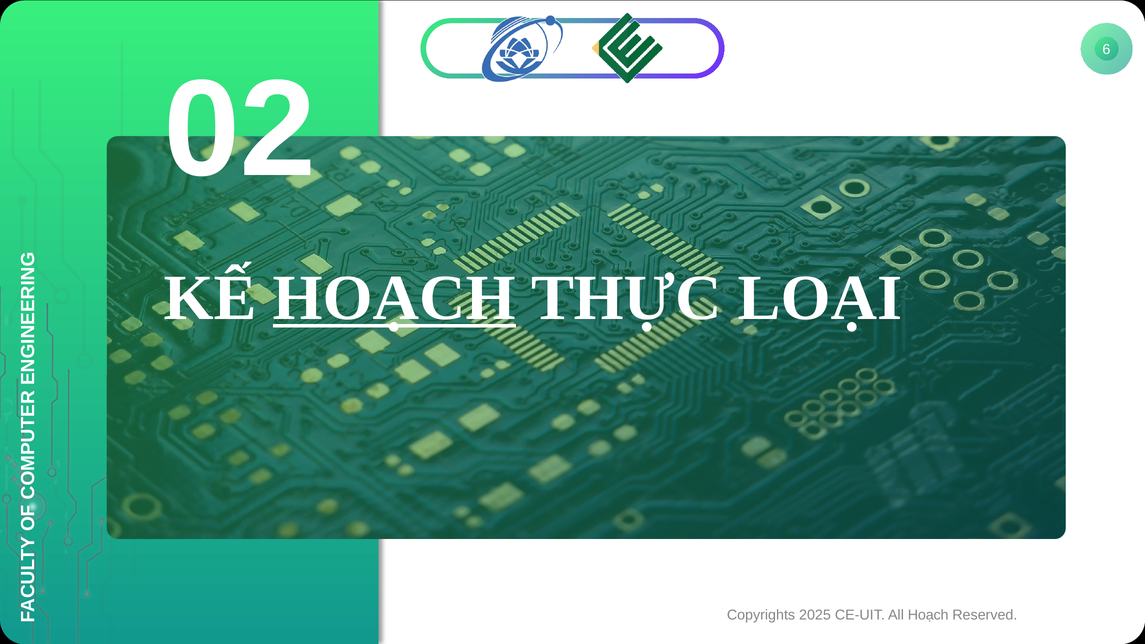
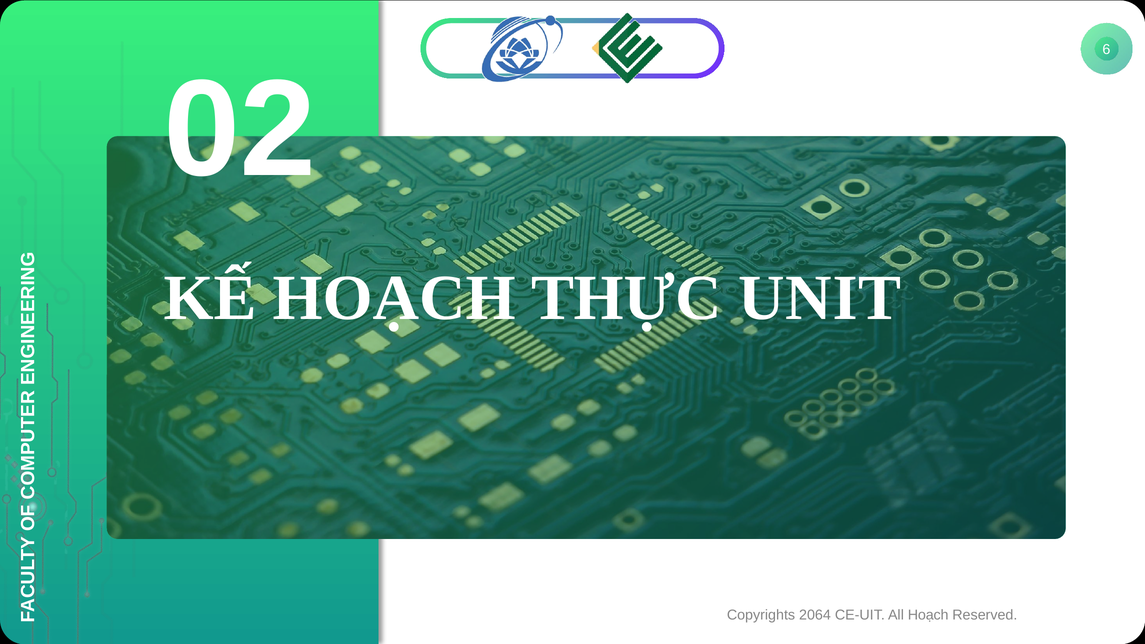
HOẠCH underline: present -> none (394, 298)
LOẠI: LOẠI -> UNIT (820, 298)
2025: 2025 -> 2064 (815, 615)
